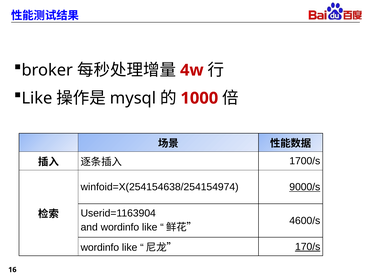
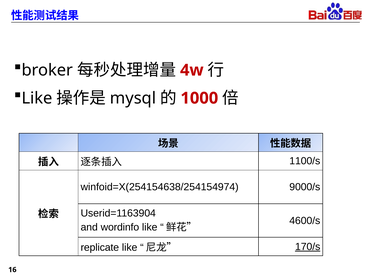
1700/s: 1700/s -> 1100/s (305, 161)
9000/s underline: present -> none (305, 187)
wordinfo: wordinfo -> replicate (100, 248)
